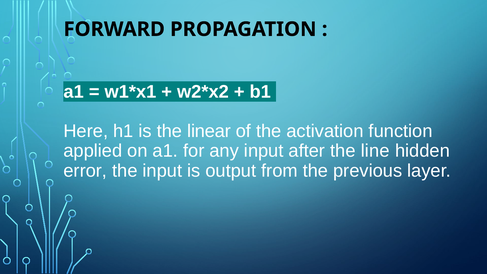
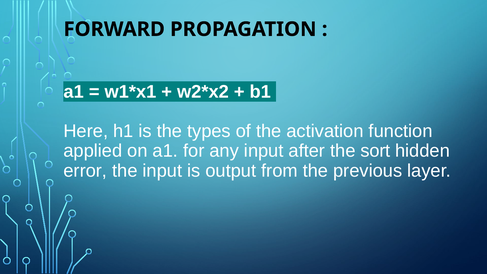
linear: linear -> types (209, 131)
line: line -> sort (375, 151)
